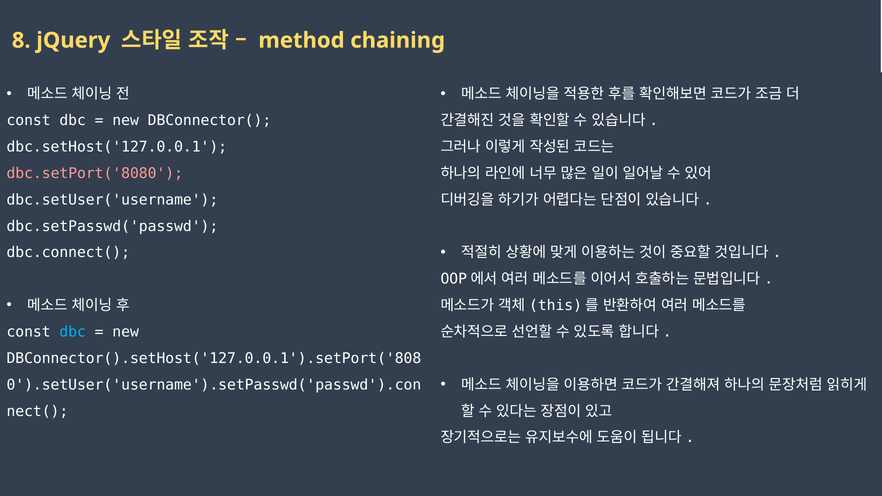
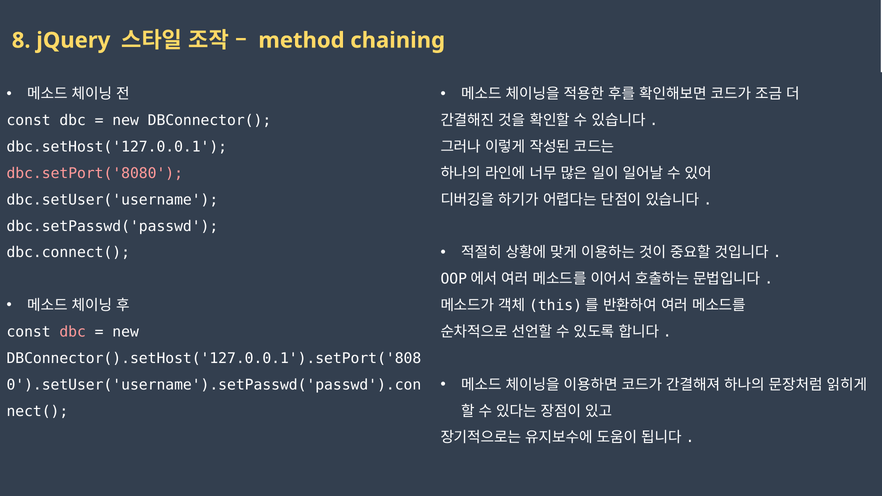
dbc colour: light blue -> pink (73, 332)
